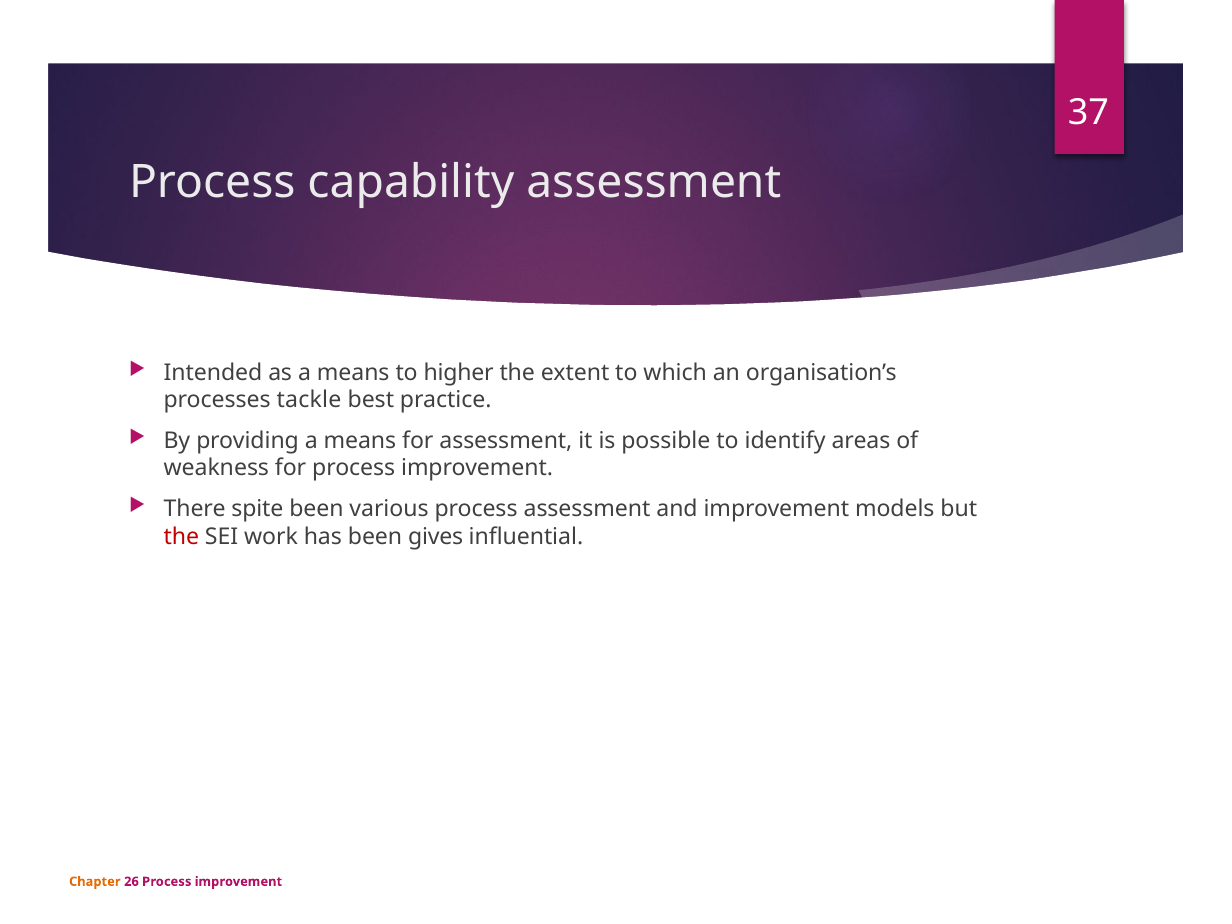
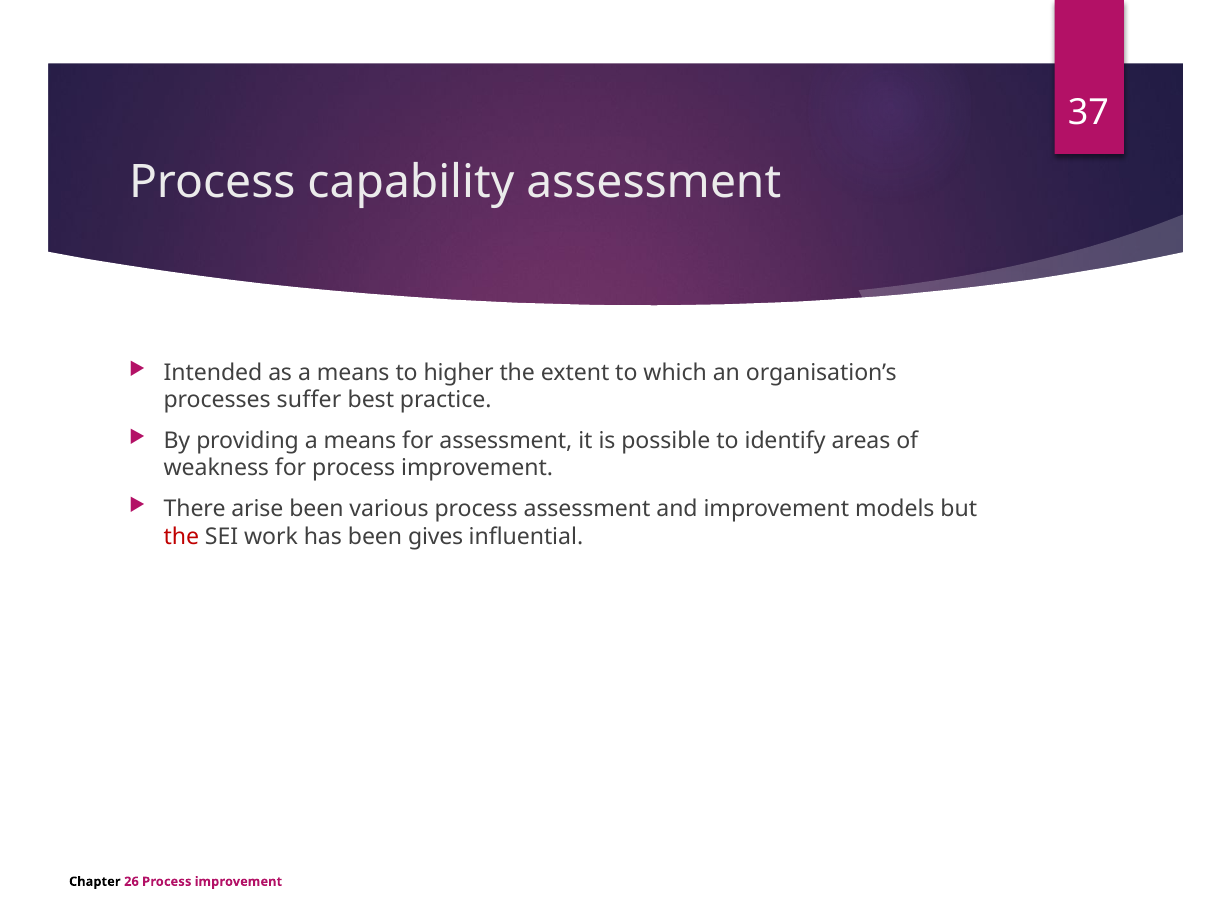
tackle: tackle -> suffer (309, 400)
spite: spite -> arise (257, 509)
Chapter colour: orange -> black (95, 882)
